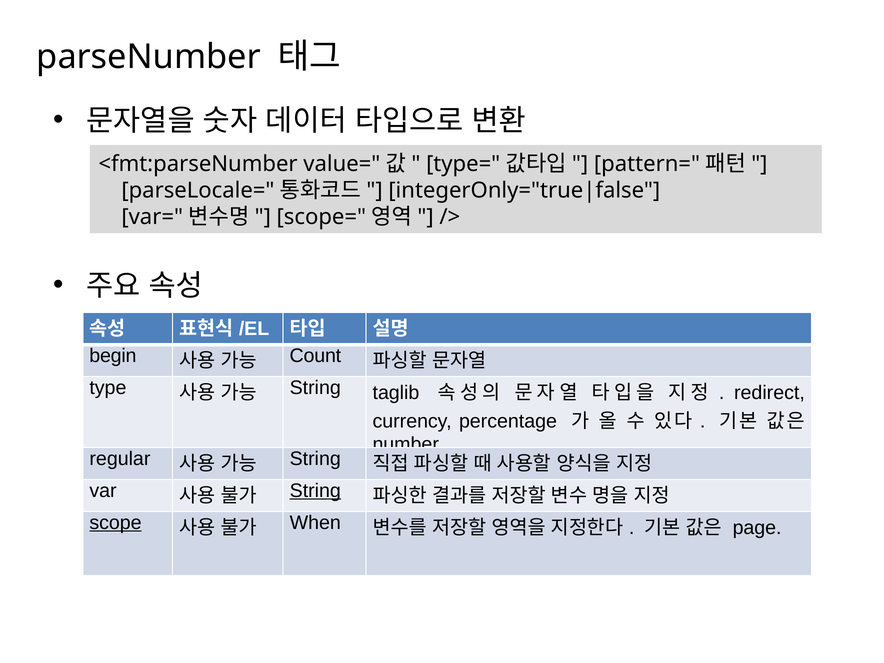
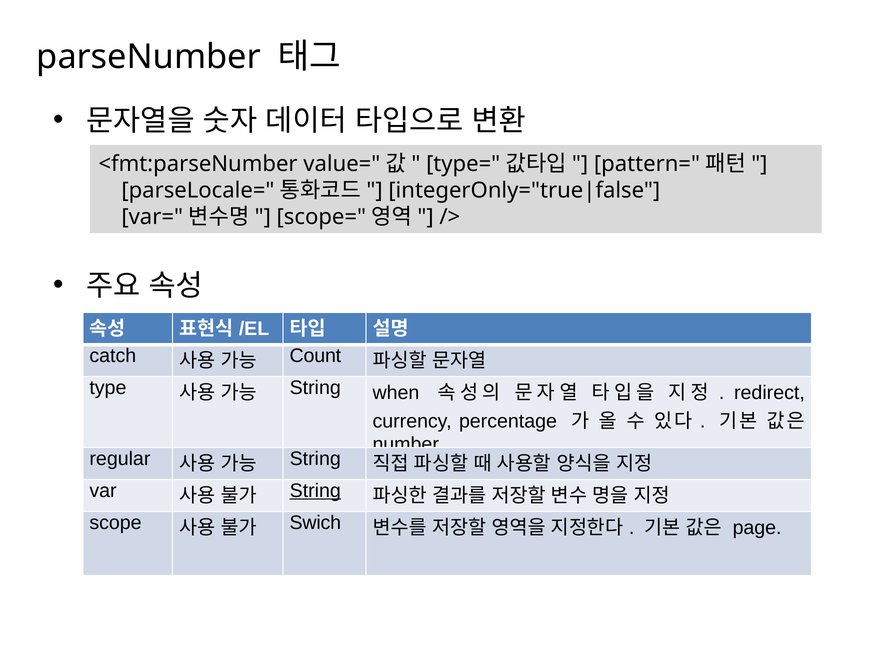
begin: begin -> catch (113, 356)
taglib: taglib -> when (396, 393)
scope underline: present -> none (116, 523)
When: When -> Swich (315, 523)
